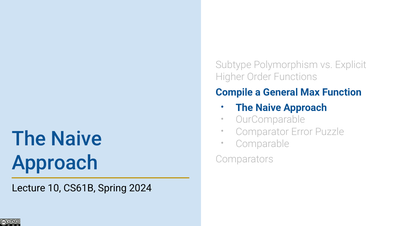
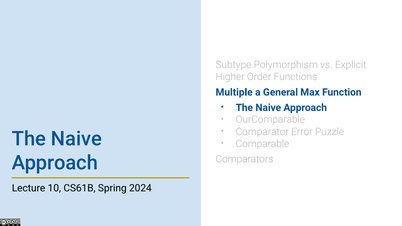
Compile: Compile -> Multiple (234, 92)
